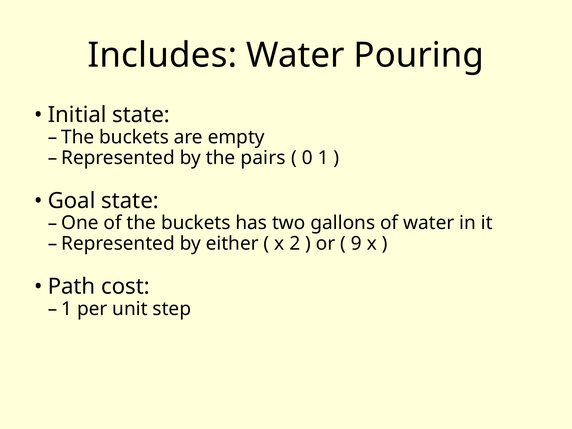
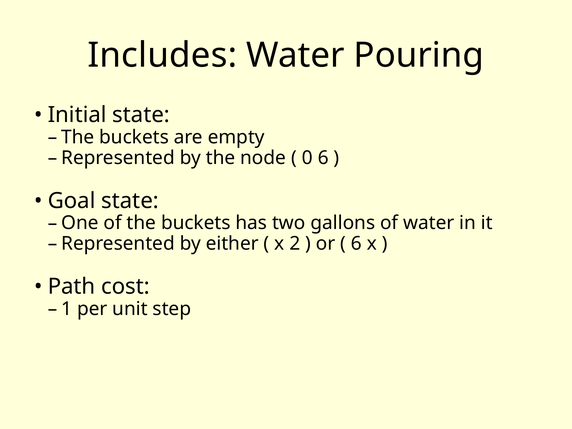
pairs: pairs -> node (263, 158)
0 1: 1 -> 6 (323, 158)
9: 9 -> 6 (356, 244)
